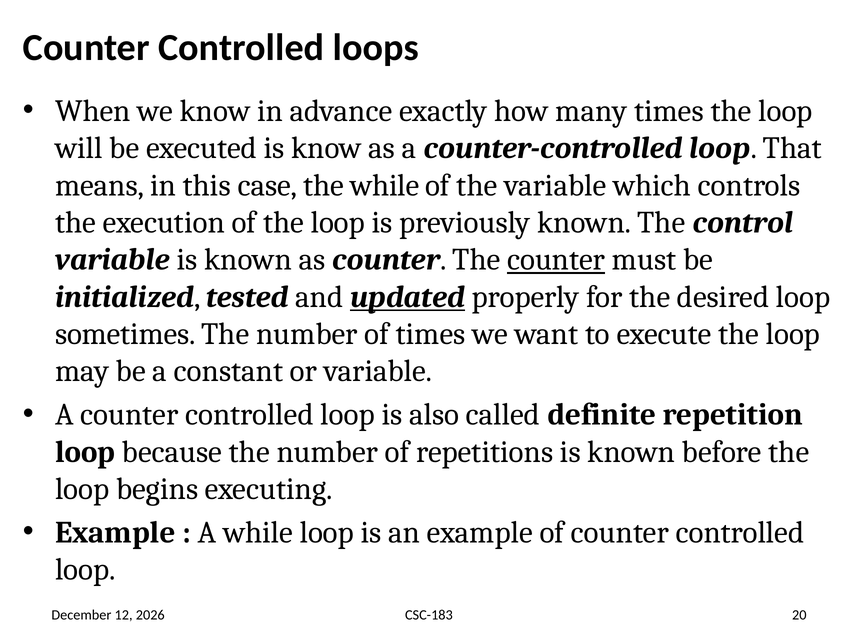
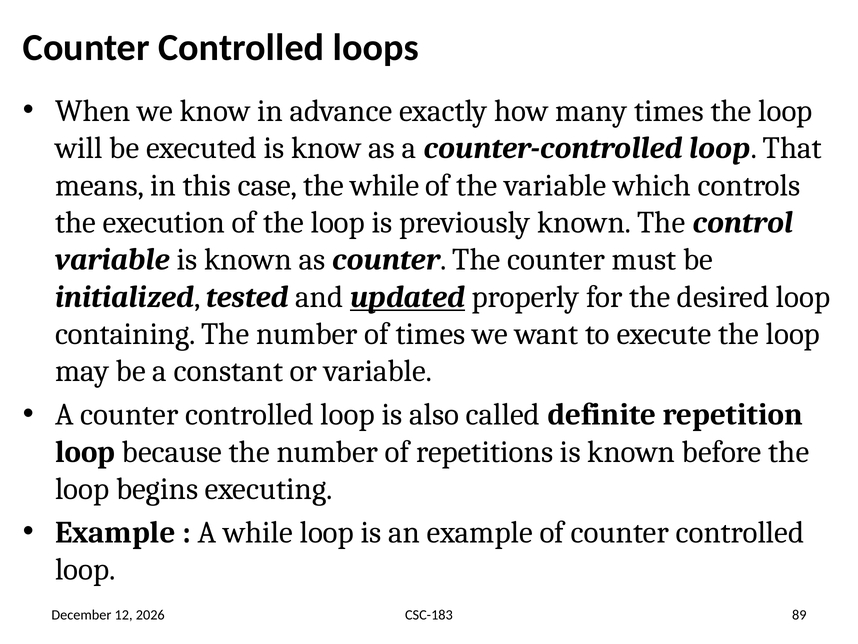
counter underline: present -> none (556, 259)
sometimes: sometimes -> containing (125, 334)
20: 20 -> 89 (799, 614)
